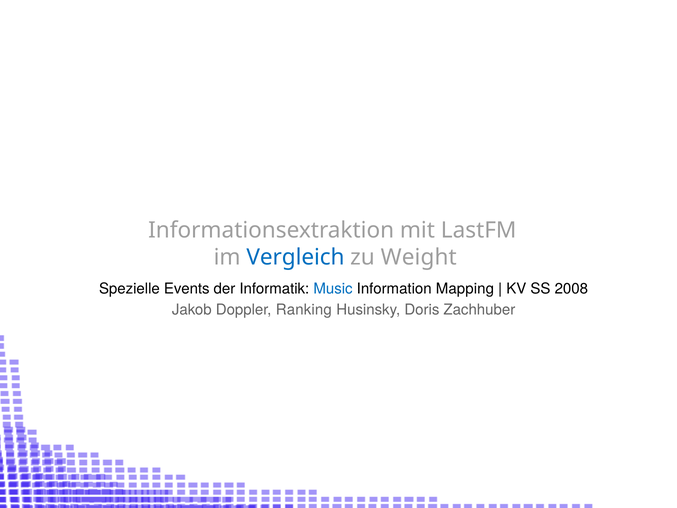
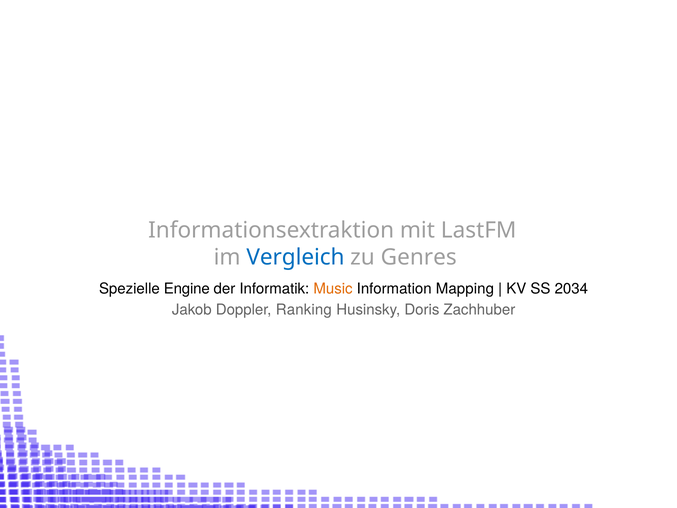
Weight: Weight -> Genres (419, 257)
Events: Events -> Engine (187, 288)
Music colour: blue -> orange (333, 288)
2008: 2008 -> 2034 (571, 288)
